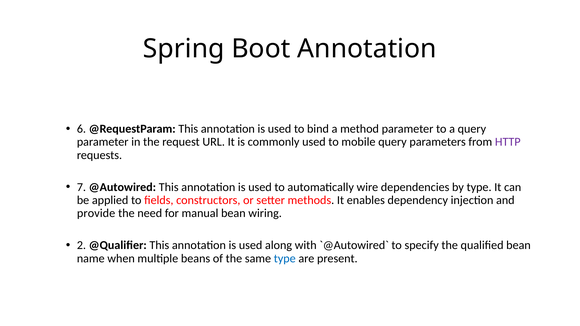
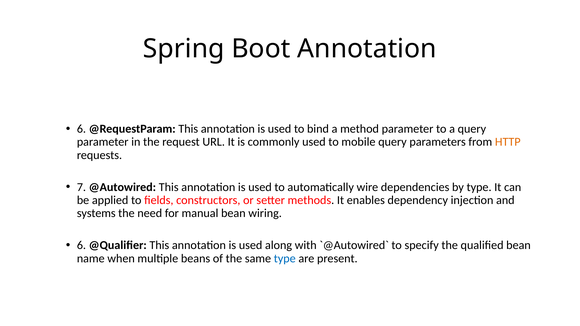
HTTP colour: purple -> orange (508, 142)
provide: provide -> systems (96, 213)
2: 2 -> 6 (81, 246)
